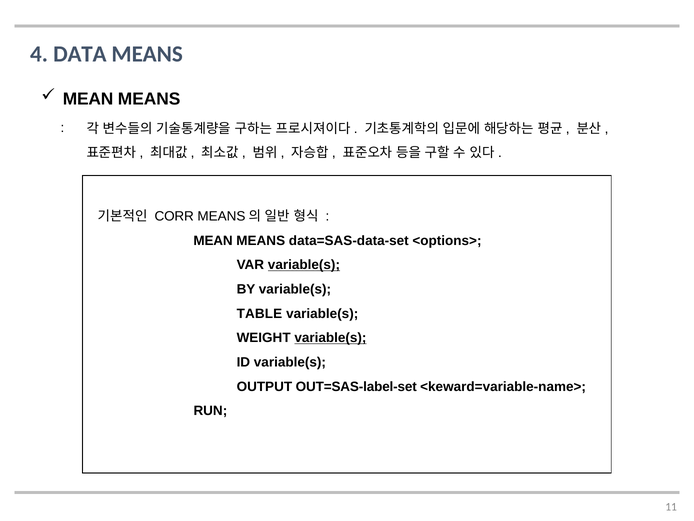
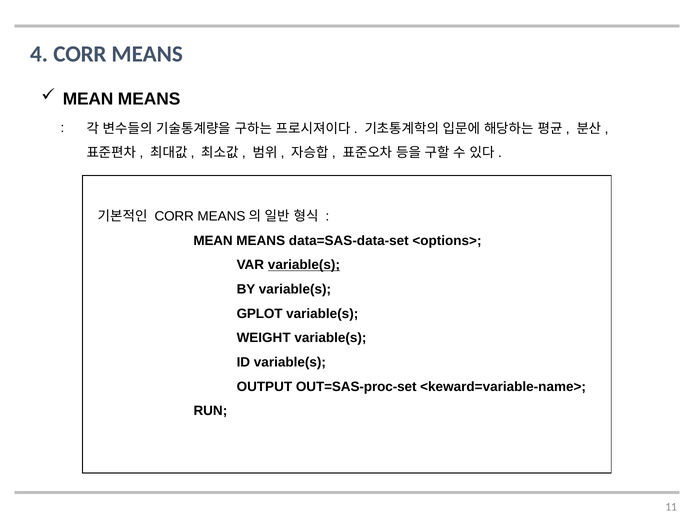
4 DATA: DATA -> CORR (80, 54)
TABLE: TABLE -> GPLOT (260, 313)
variable(s underline: present -> none (330, 338)
OUT=SAS-label-set: OUT=SAS-label-set -> OUT=SAS-proc-set (356, 386)
